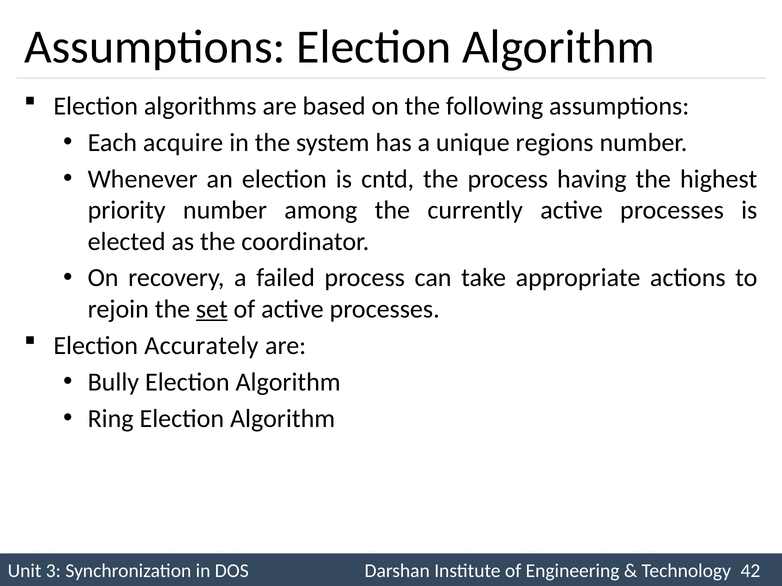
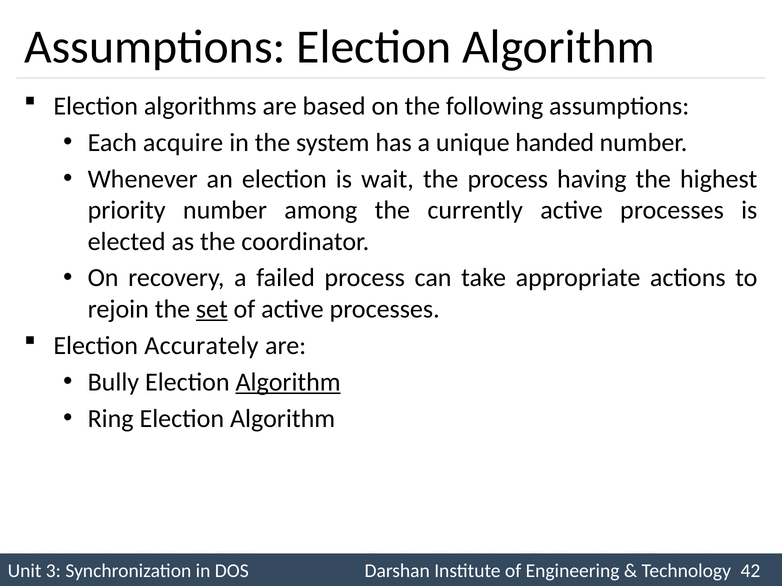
regions: regions -> handed (555, 143)
cntd: cntd -> wait (387, 179)
Algorithm underline: none -> present (288, 382)
